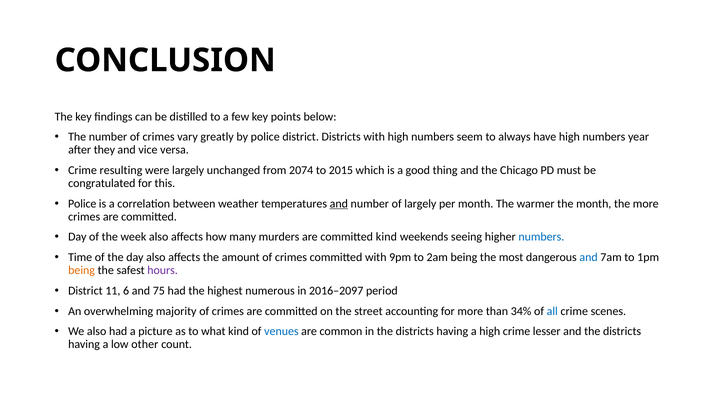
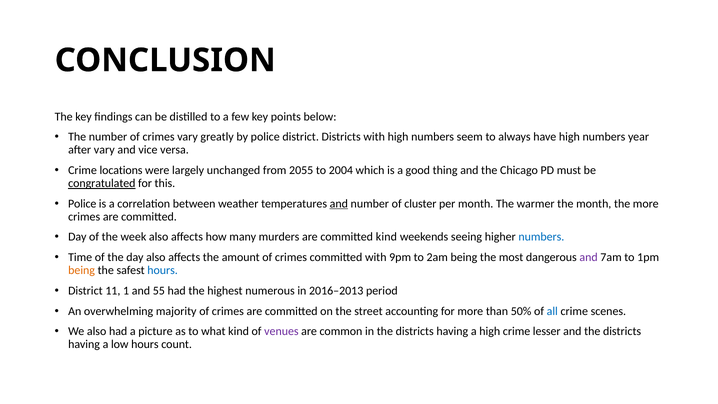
after they: they -> vary (104, 150)
resulting: resulting -> locations (121, 170)
2074: 2074 -> 2055 (301, 170)
2015: 2015 -> 2004 (341, 170)
congratulated underline: none -> present (102, 183)
of largely: largely -> cluster (420, 204)
and colour: blue -> purple (589, 257)
hours colour: purple -> blue (163, 270)
6: 6 -> 1 (126, 291)
75: 75 -> 55 (159, 291)
2016–2097: 2016–2097 -> 2016–2013 (336, 291)
34%: 34% -> 50% (521, 311)
venues colour: blue -> purple (281, 331)
low other: other -> hours (145, 344)
